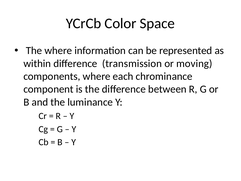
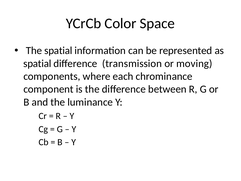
The where: where -> spatial (58, 51)
within: within -> spatial (37, 63)
